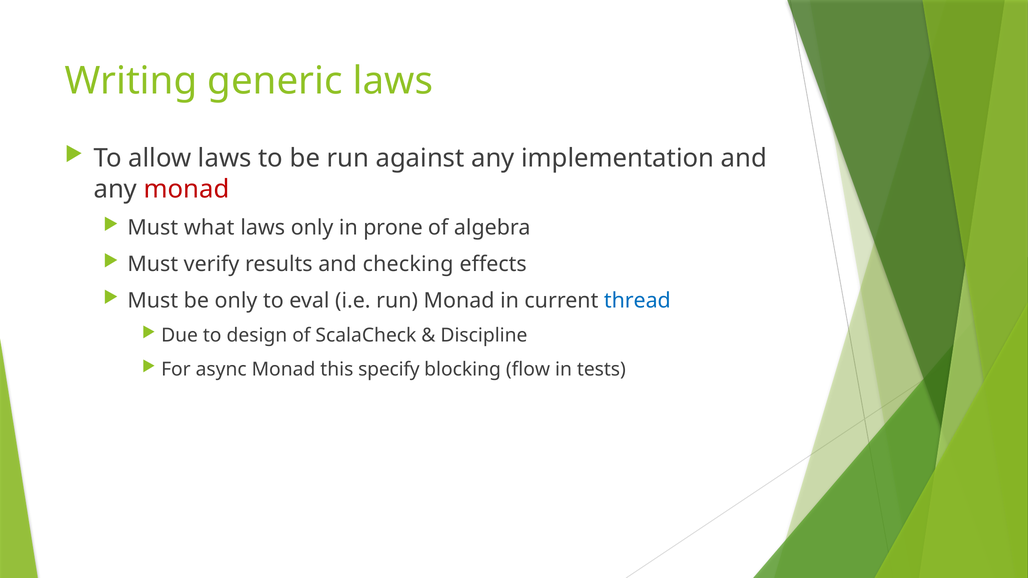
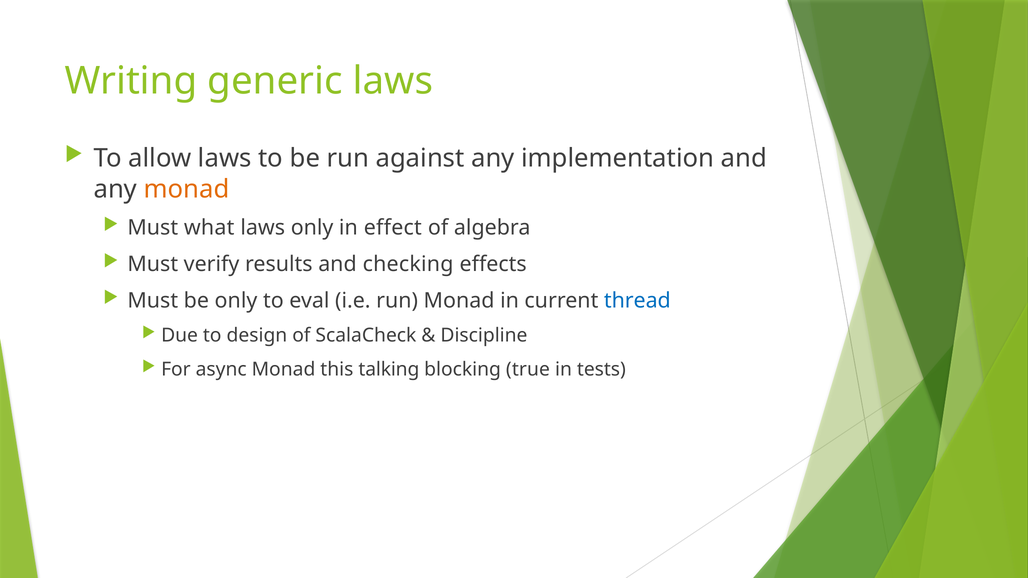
monad colour: red -> orange (187, 189)
prone: prone -> effect (393, 228)
specify: specify -> talking (389, 369)
flow: flow -> true (528, 369)
